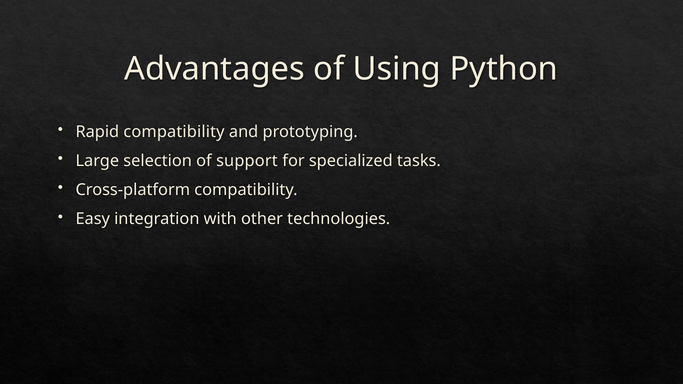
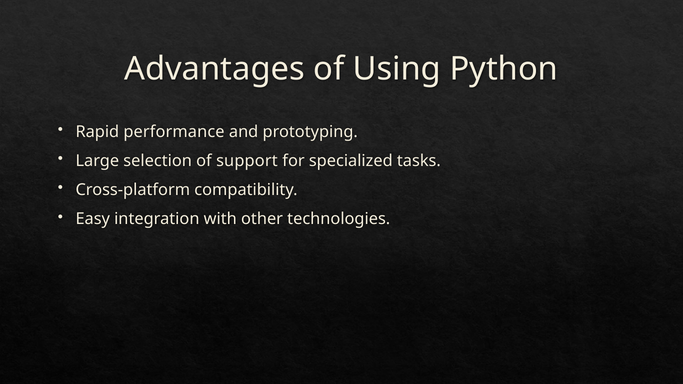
Rapid compatibility: compatibility -> performance (174, 132)
